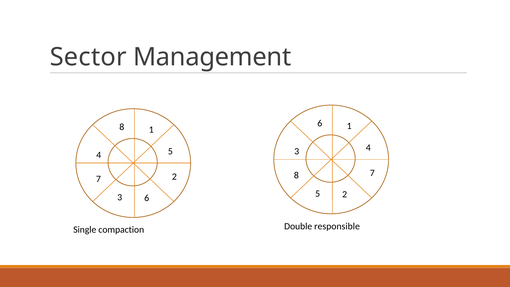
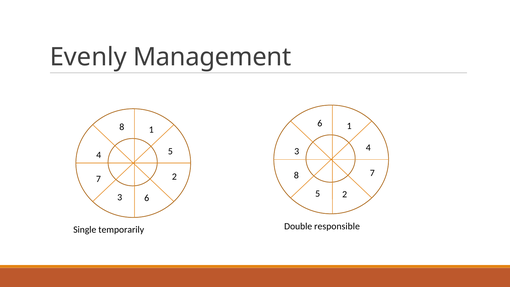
Sector: Sector -> Evenly (88, 57)
compaction: compaction -> temporarily (121, 230)
